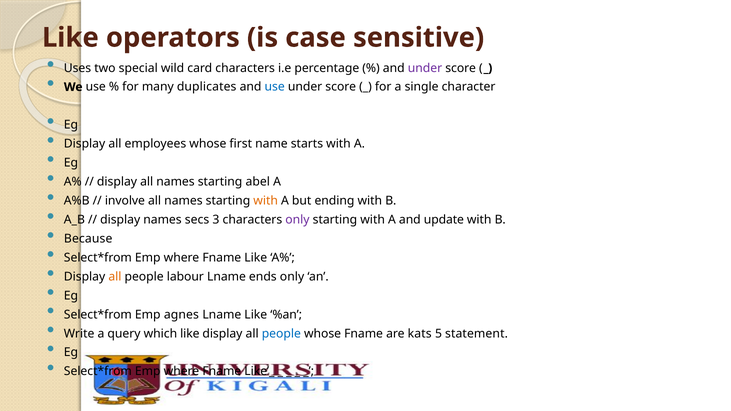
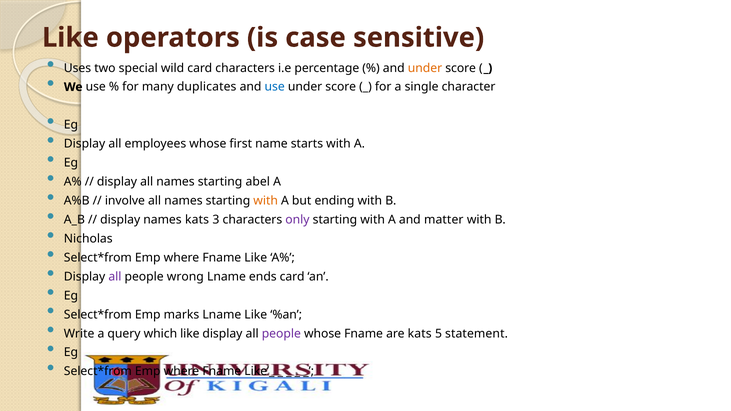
under colour: purple -> orange (425, 68)
names secs: secs -> kats (197, 220)
update: update -> matter (444, 220)
Because: Because -> Nicholas (88, 239)
all colour: orange -> purple (115, 277)
labour: labour -> wrong (185, 277)
ends only: only -> card (292, 277)
agnes: agnes -> marks (181, 315)
people colour: blue -> purple (281, 334)
